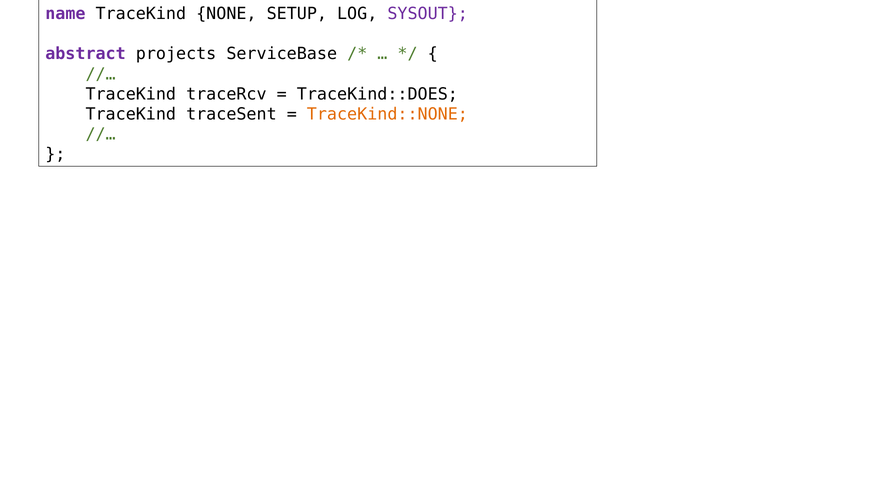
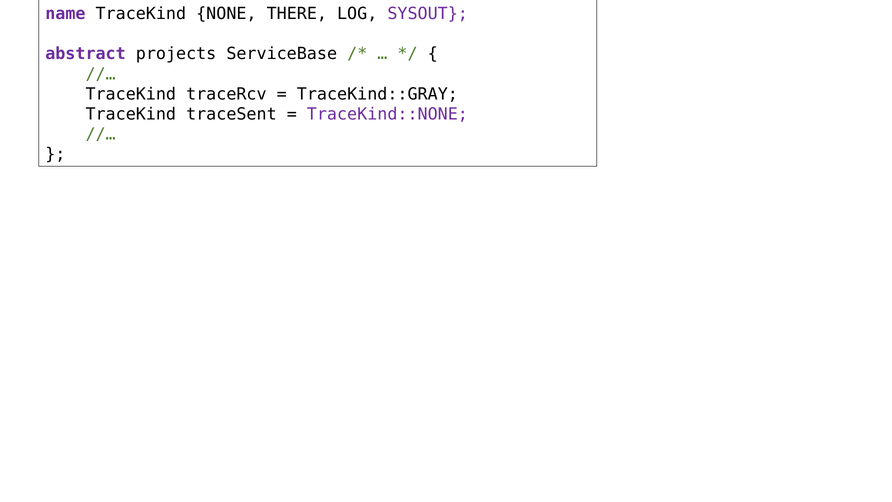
SETUP: SETUP -> THERE (297, 14)
TraceKind::DOES: TraceKind::DOES -> TraceKind::GRAY (377, 94)
TraceKind::NONE colour: orange -> purple (387, 114)
